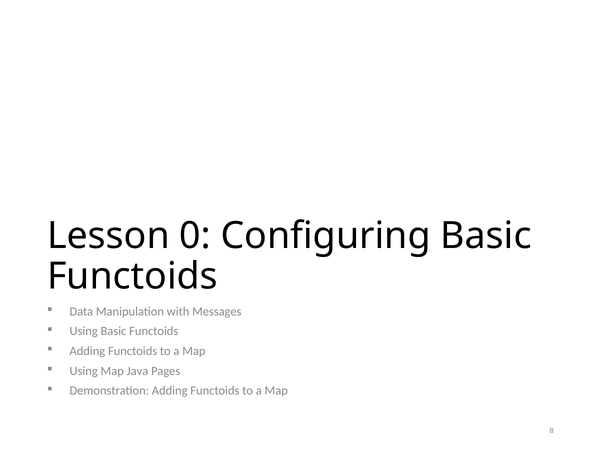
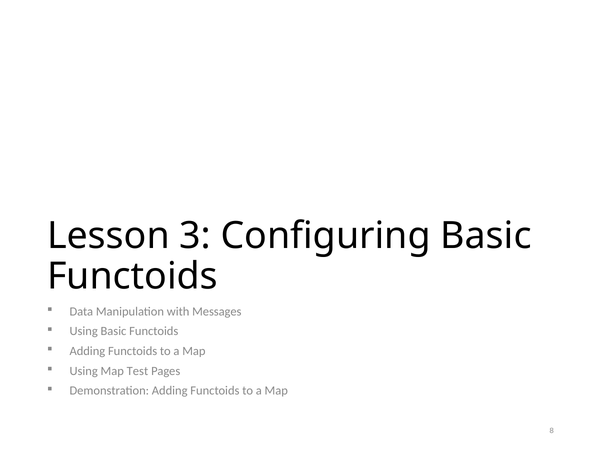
0: 0 -> 3 (195, 236)
Java: Java -> Test (137, 371)
